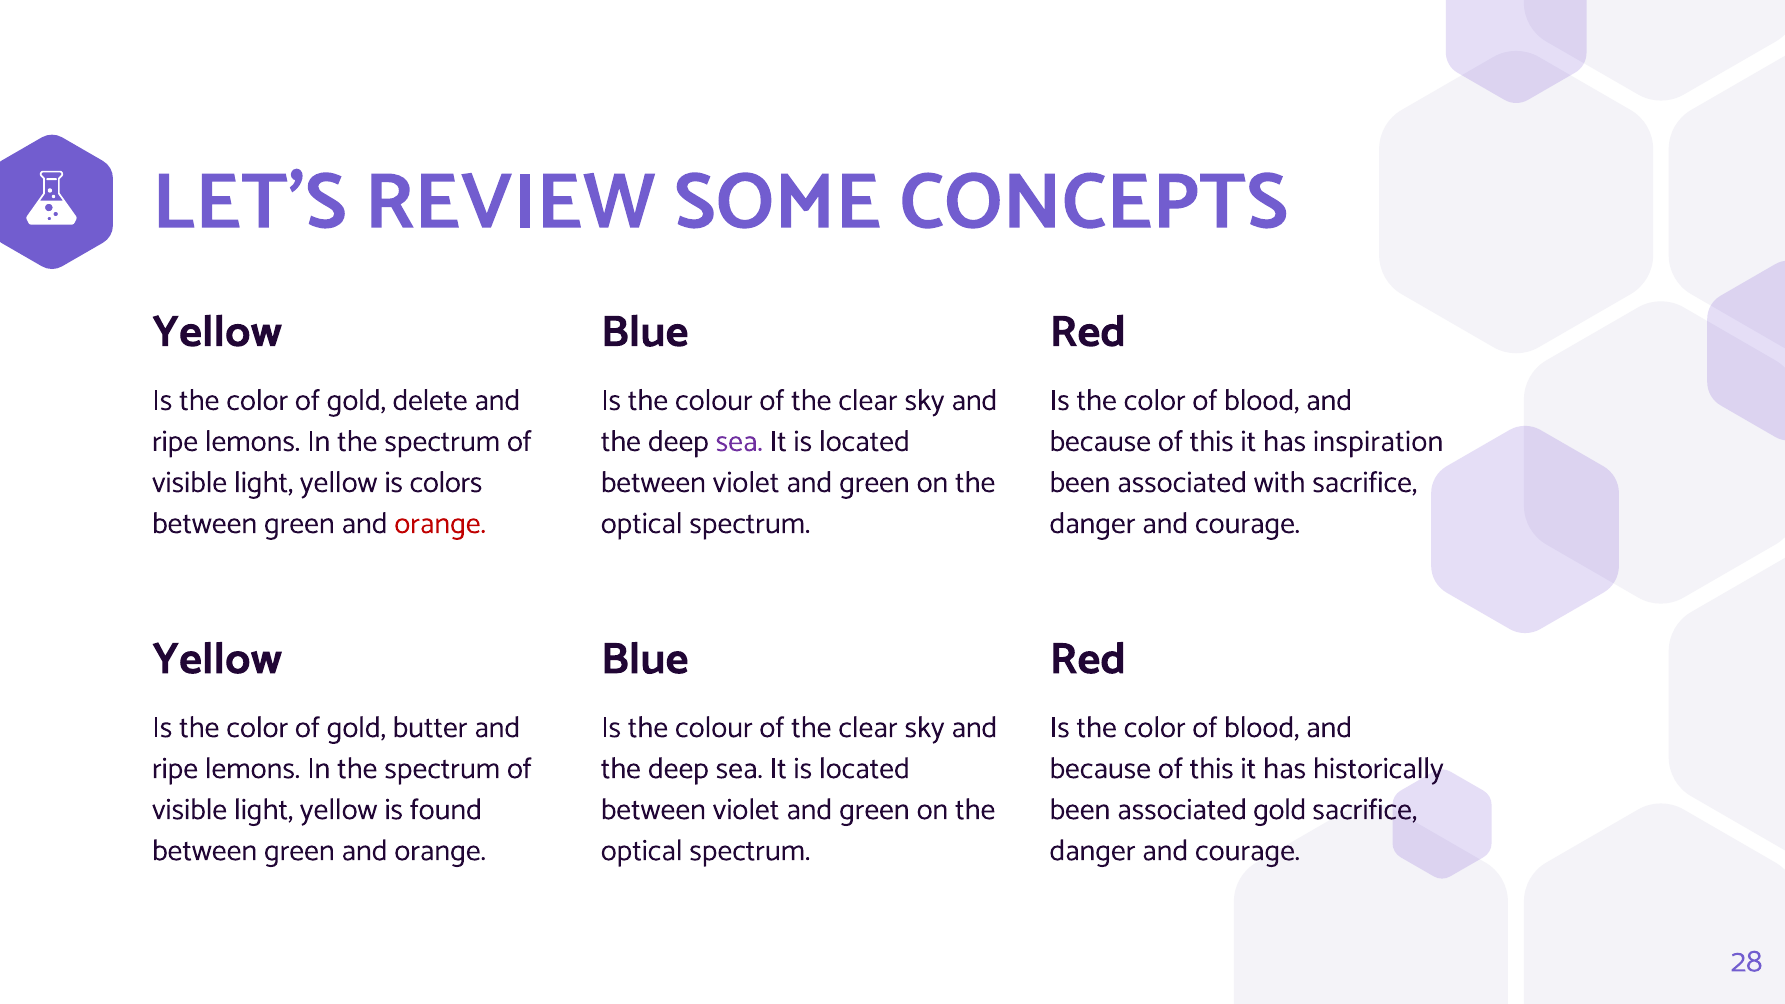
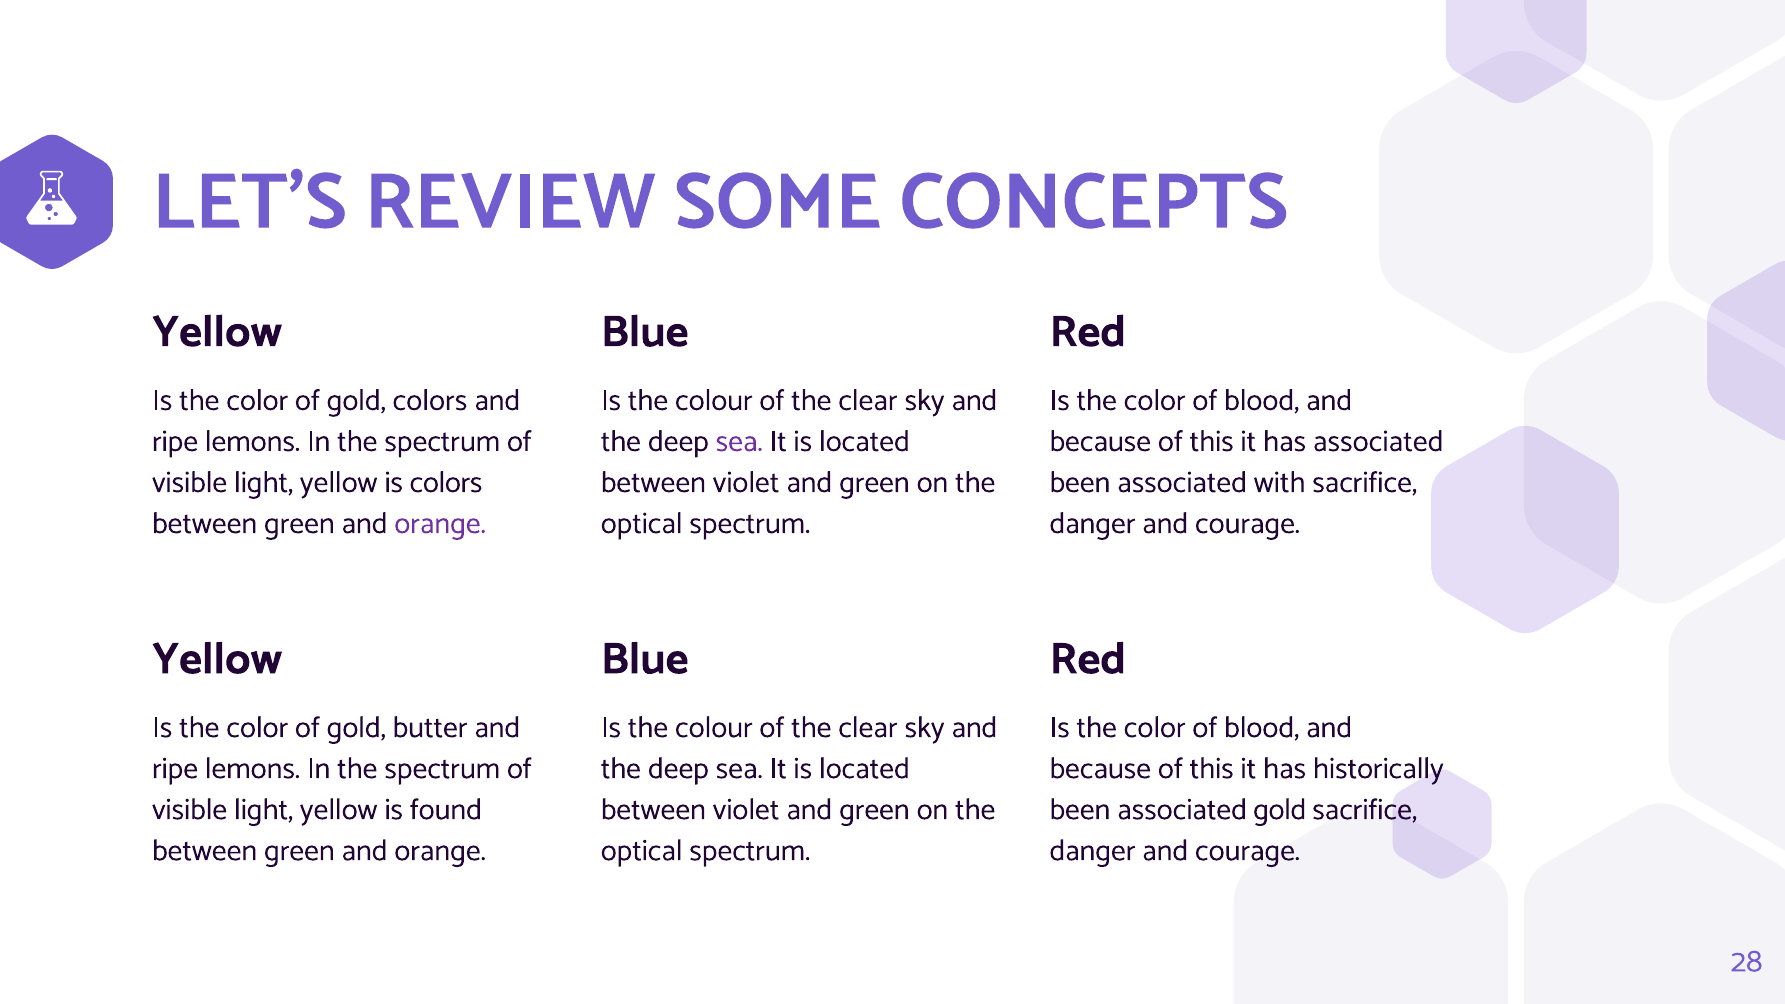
gold delete: delete -> colors (430, 400)
has inspiration: inspiration -> associated (1378, 441)
orange colour: red -> purple (440, 523)
